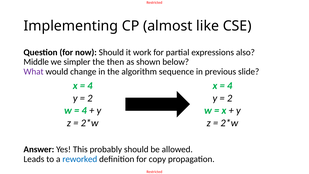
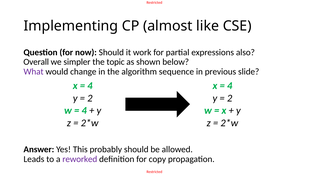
Middle: Middle -> Overall (36, 62)
then: then -> topic (116, 62)
reworked colour: blue -> purple (80, 159)
